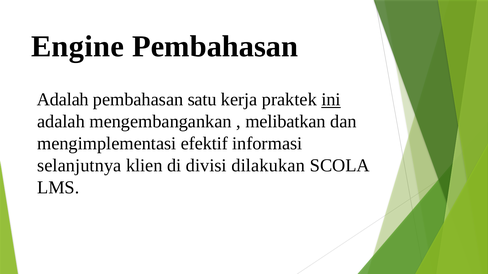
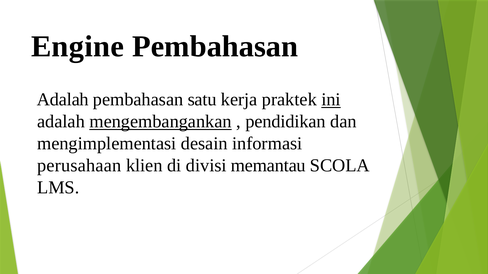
mengembangankan underline: none -> present (161, 122)
melibatkan: melibatkan -> pendidikan (286, 122)
efektif: efektif -> desain (204, 144)
selanjutnya: selanjutnya -> perusahaan (79, 166)
dilakukan: dilakukan -> memantau (268, 166)
